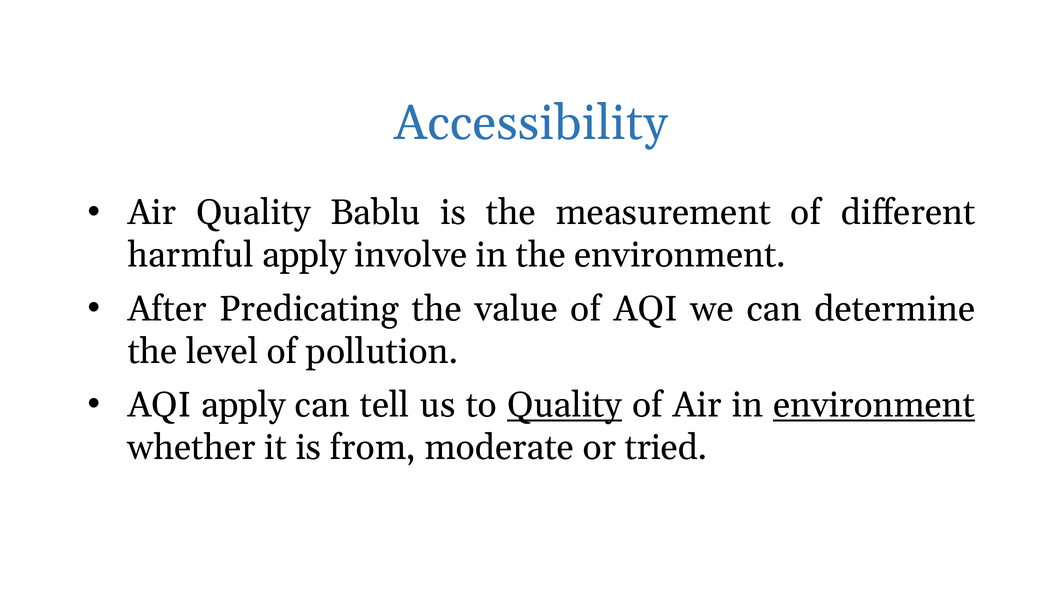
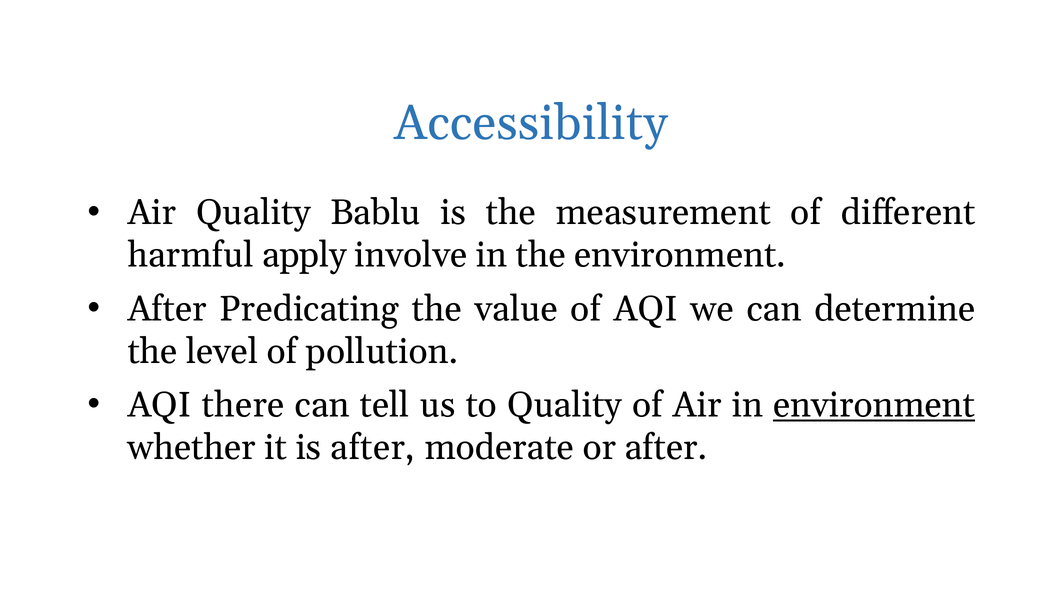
AQI apply: apply -> there (243, 405)
Quality underline: present -> none (565, 405)
is from: from -> after (373, 448)
or tried: tried -> after (666, 448)
